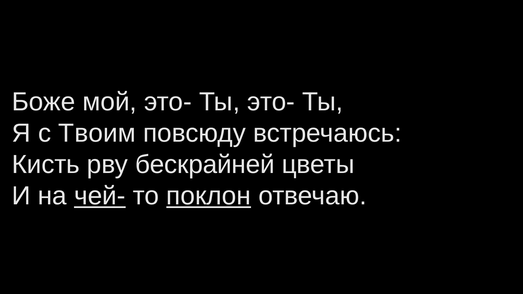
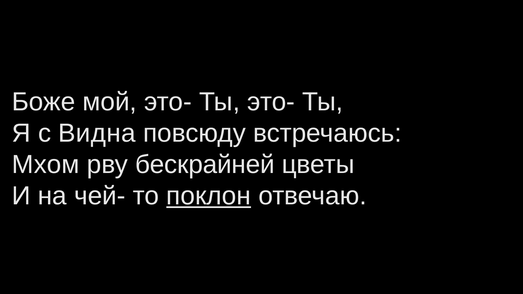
Твоим: Твоим -> Видна (97, 133)
Кисть: Кисть -> Мхом (46, 165)
чей- underline: present -> none (100, 196)
